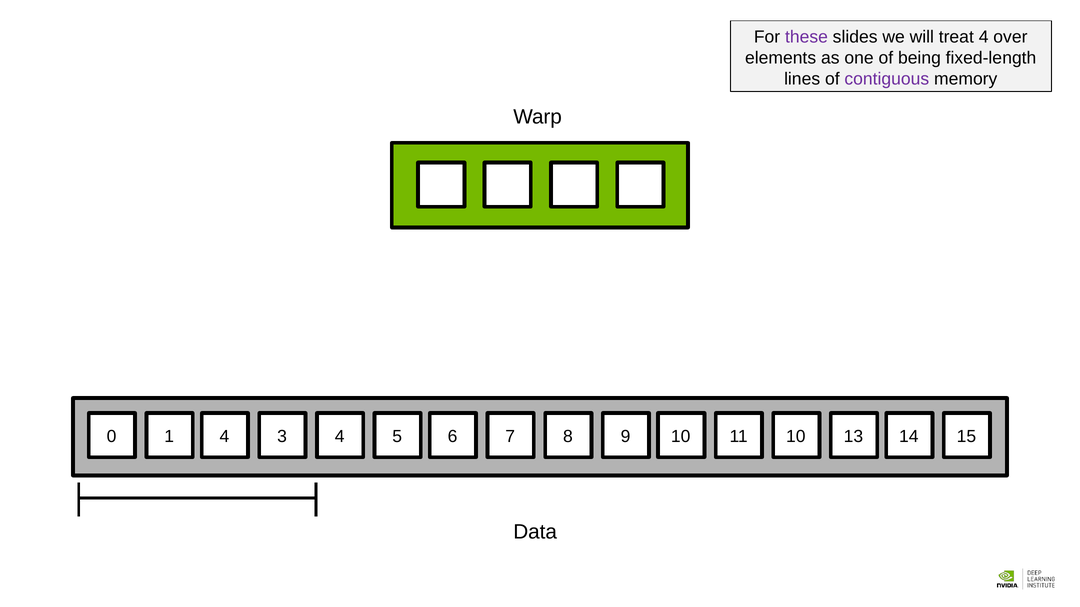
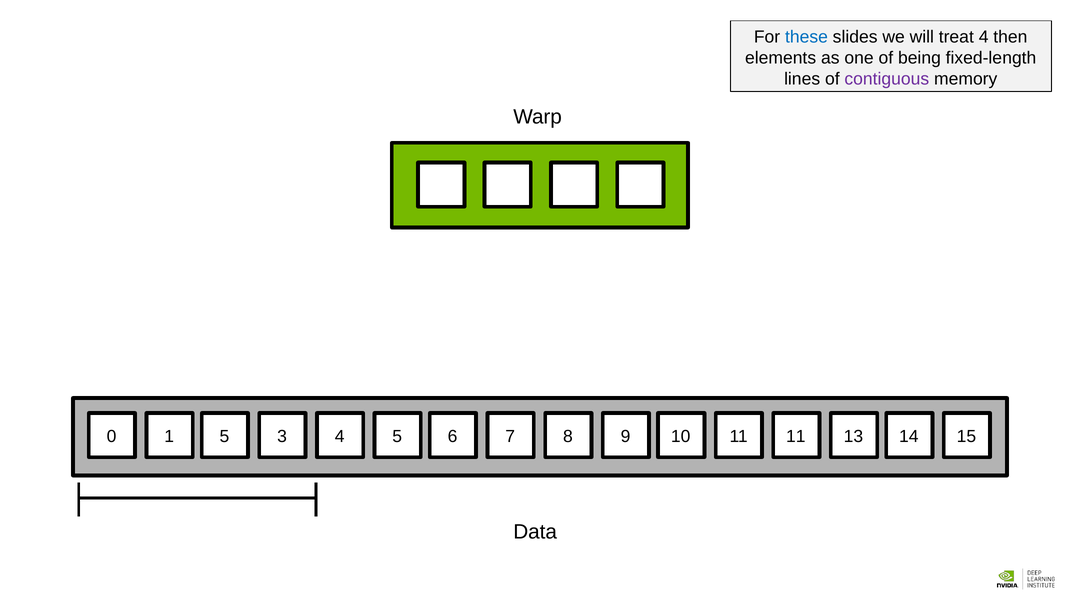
these colour: purple -> blue (806, 37)
over: over -> then (1010, 37)
1 4: 4 -> 5 (224, 437)
11 10: 10 -> 11 (796, 437)
